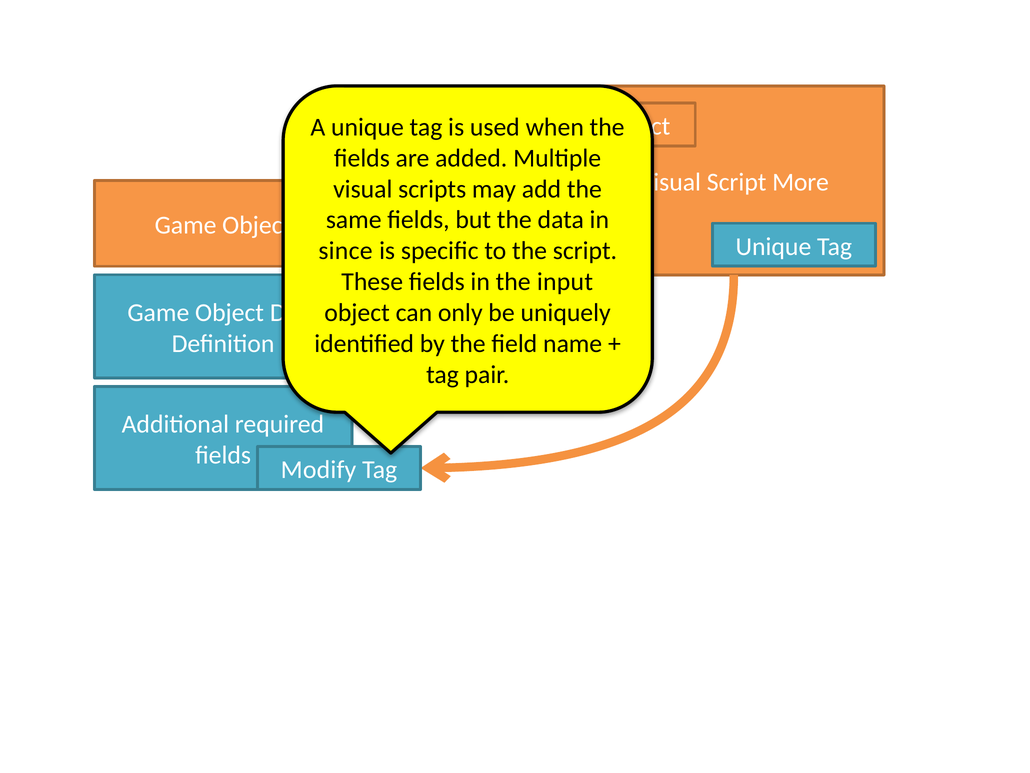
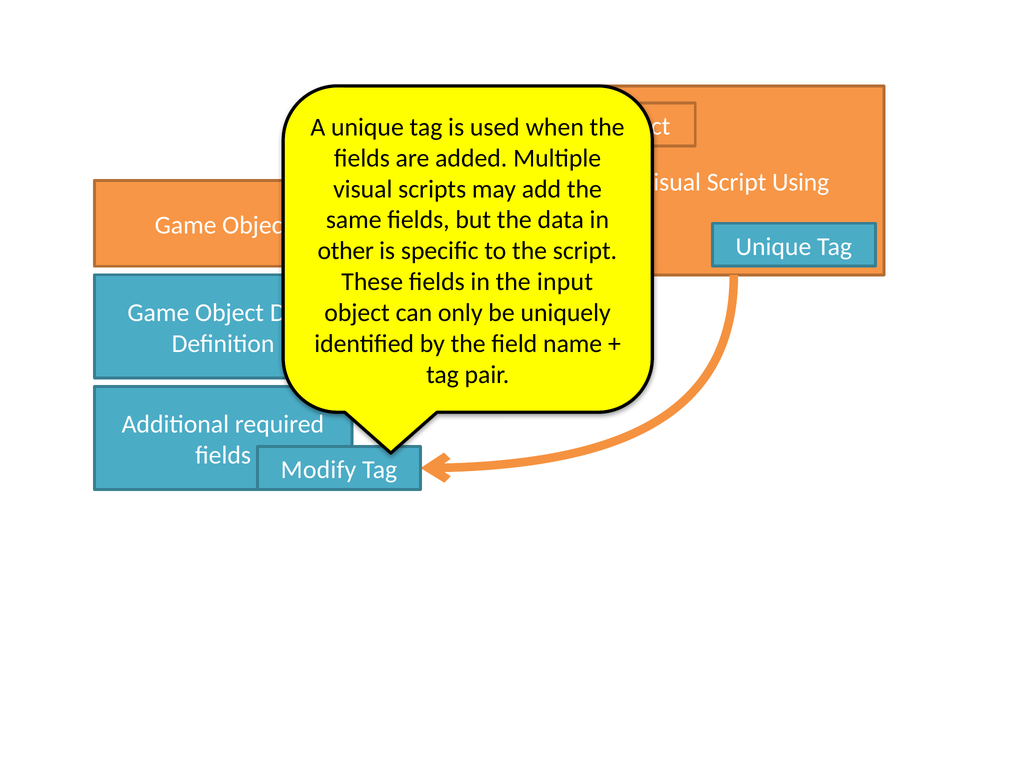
More: More -> Using (801, 182)
since: since -> other (346, 251)
